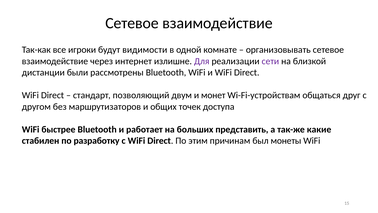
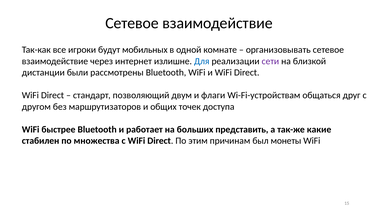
видимости: видимости -> мобильных (145, 50)
Для colour: purple -> blue (202, 61)
монет: монет -> флаги (213, 95)
разработку: разработку -> множества (97, 141)
